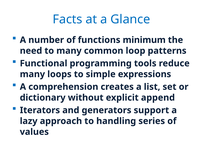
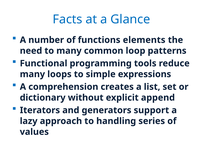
minimum: minimum -> elements (144, 40)
